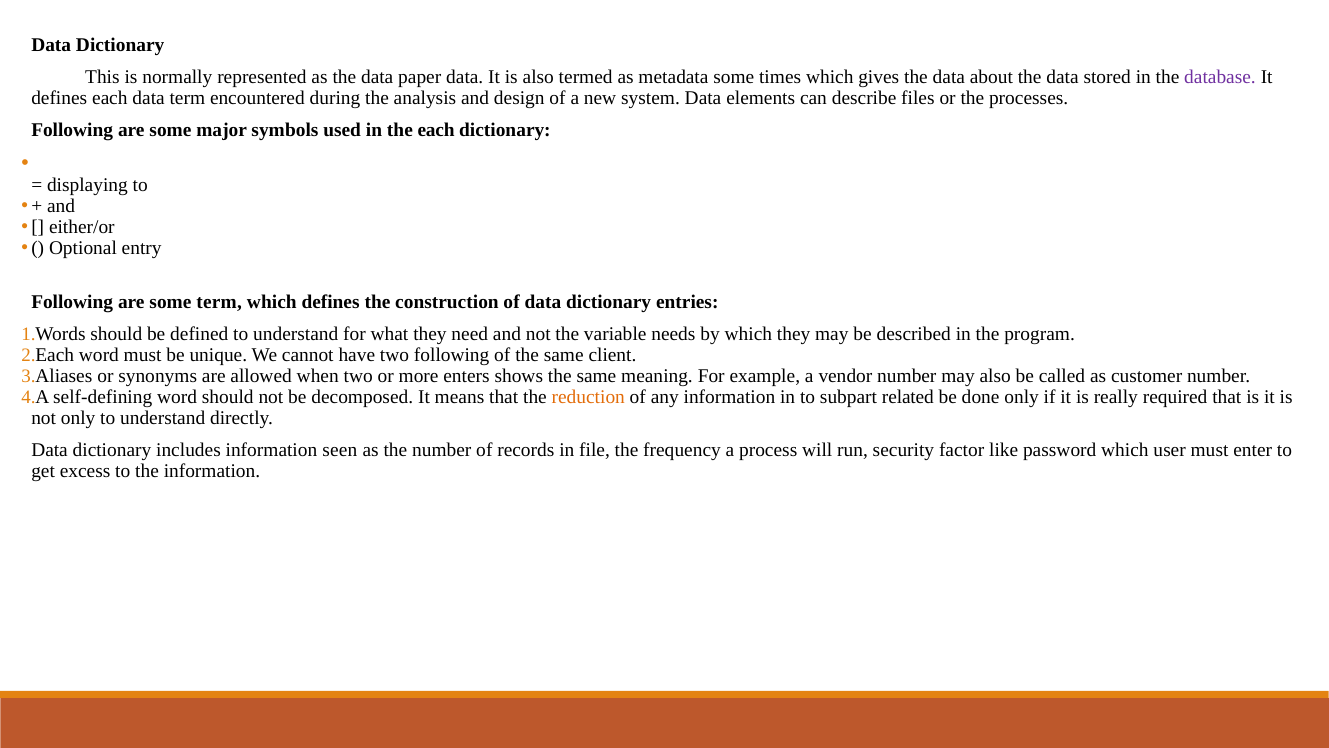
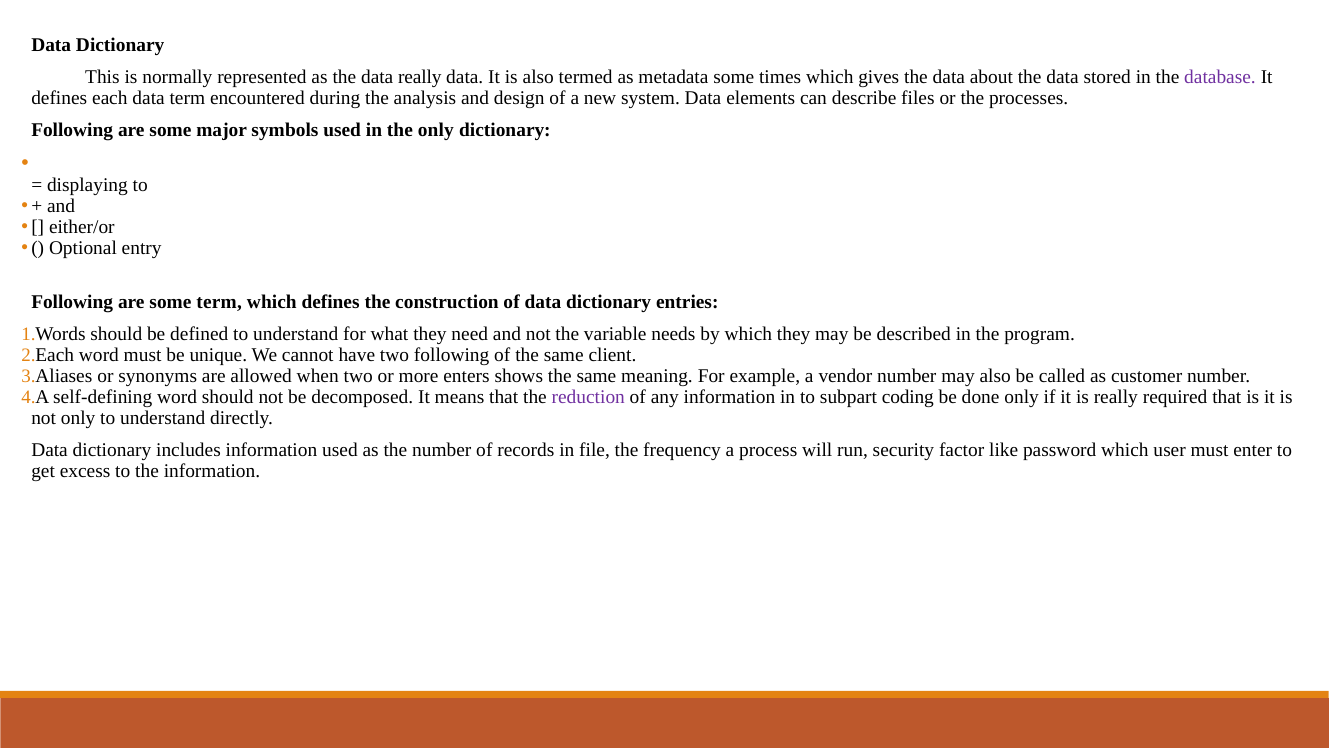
data paper: paper -> really (420, 77)
the each: each -> only (436, 130)
reduction colour: orange -> purple (588, 397)
related: related -> coding (908, 397)
information seen: seen -> used (340, 450)
